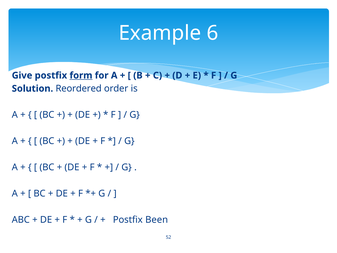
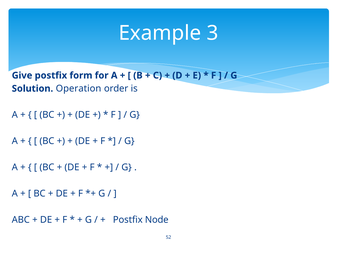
6: 6 -> 3 (213, 33)
form underline: present -> none (81, 75)
Reordered: Reordered -> Operation (79, 88)
Been: Been -> Node (157, 220)
